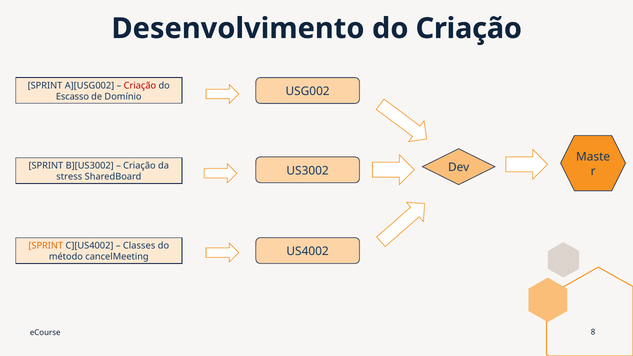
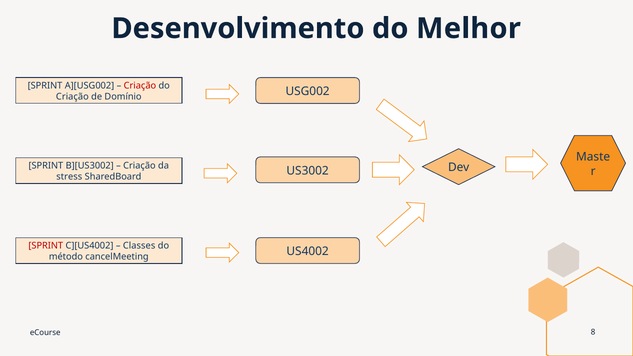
do Criação: Criação -> Melhor (468, 28)
Escasso: Escasso -> Criação (72, 97)
SPRINT colour: orange -> red (46, 246)
